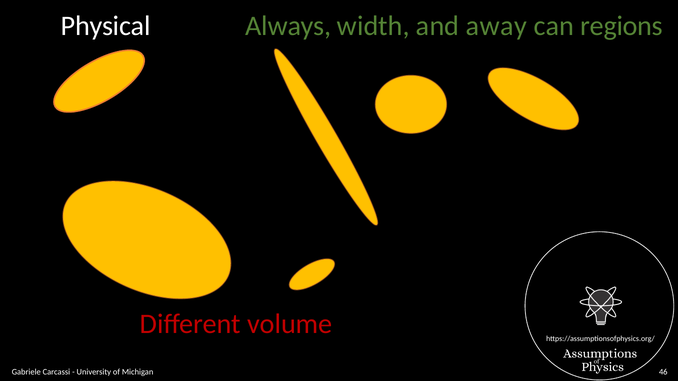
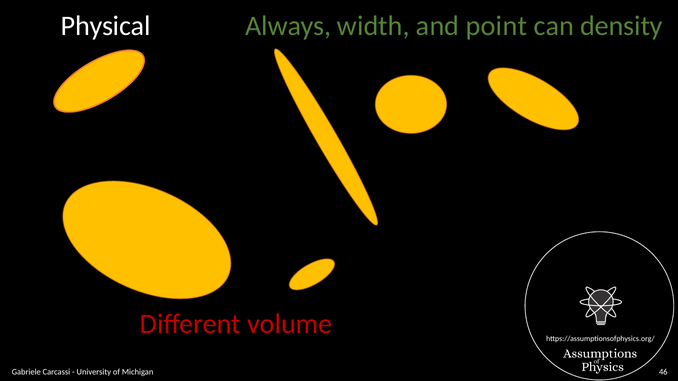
away: away -> point (496, 26)
regions: regions -> density (622, 26)
